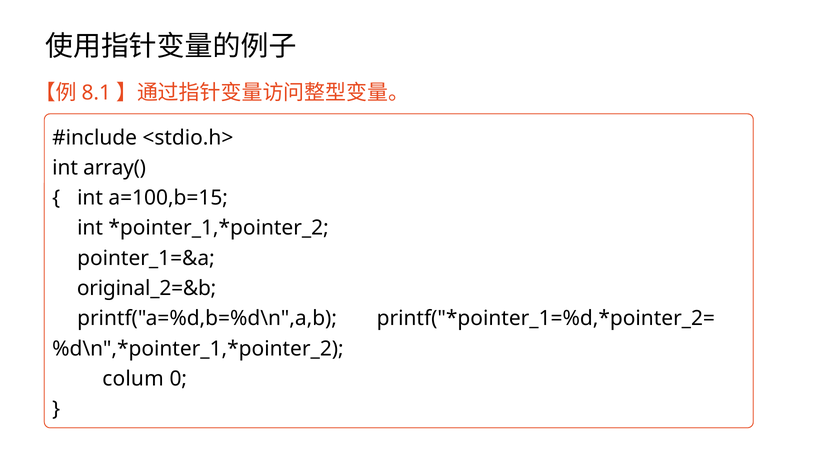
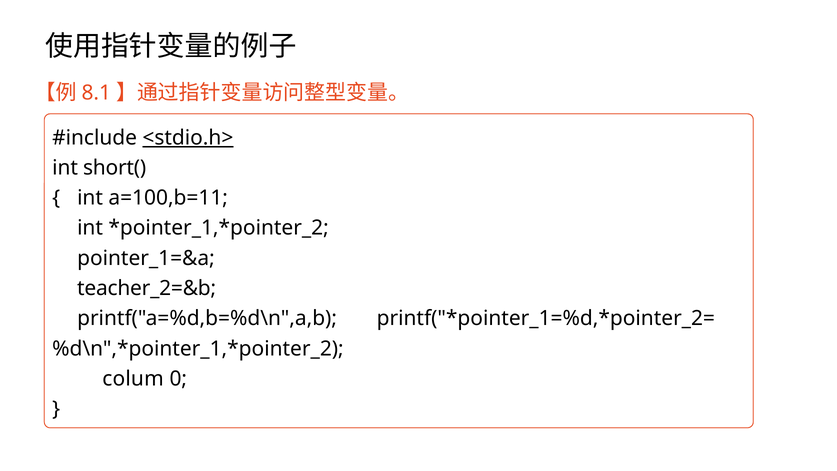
<stdio.h> underline: none -> present (188, 138)
array(: array( -> short( (115, 168)
a=100,b=15: a=100,b=15 -> a=100,b=11 (168, 198)
original_2=&b: original_2=&b -> teacher_2=&b (147, 288)
